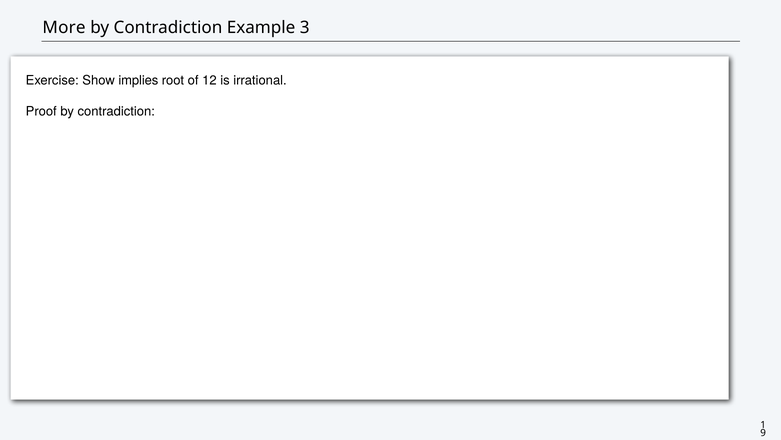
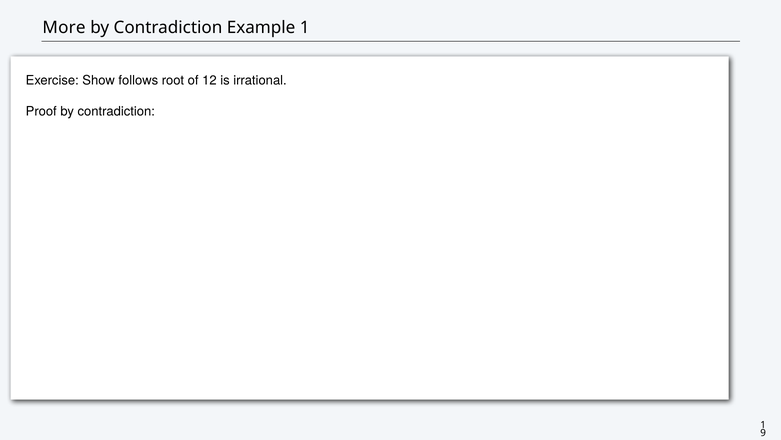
Example 3: 3 -> 1 (305, 28)
implies: implies -> follows (138, 80)
